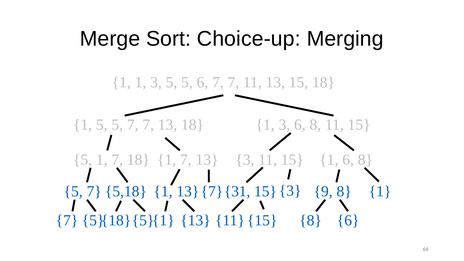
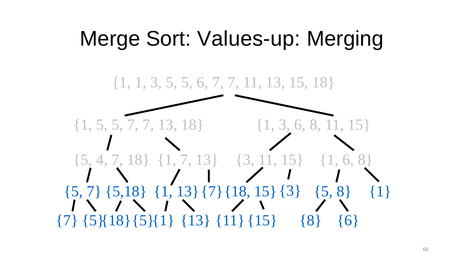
Choice-up: Choice-up -> Values-up (249, 39)
5 1: 1 -> 4 (102, 160)
31: 31 -> 18 (237, 192)
9: 9 -> 5 (323, 192)
